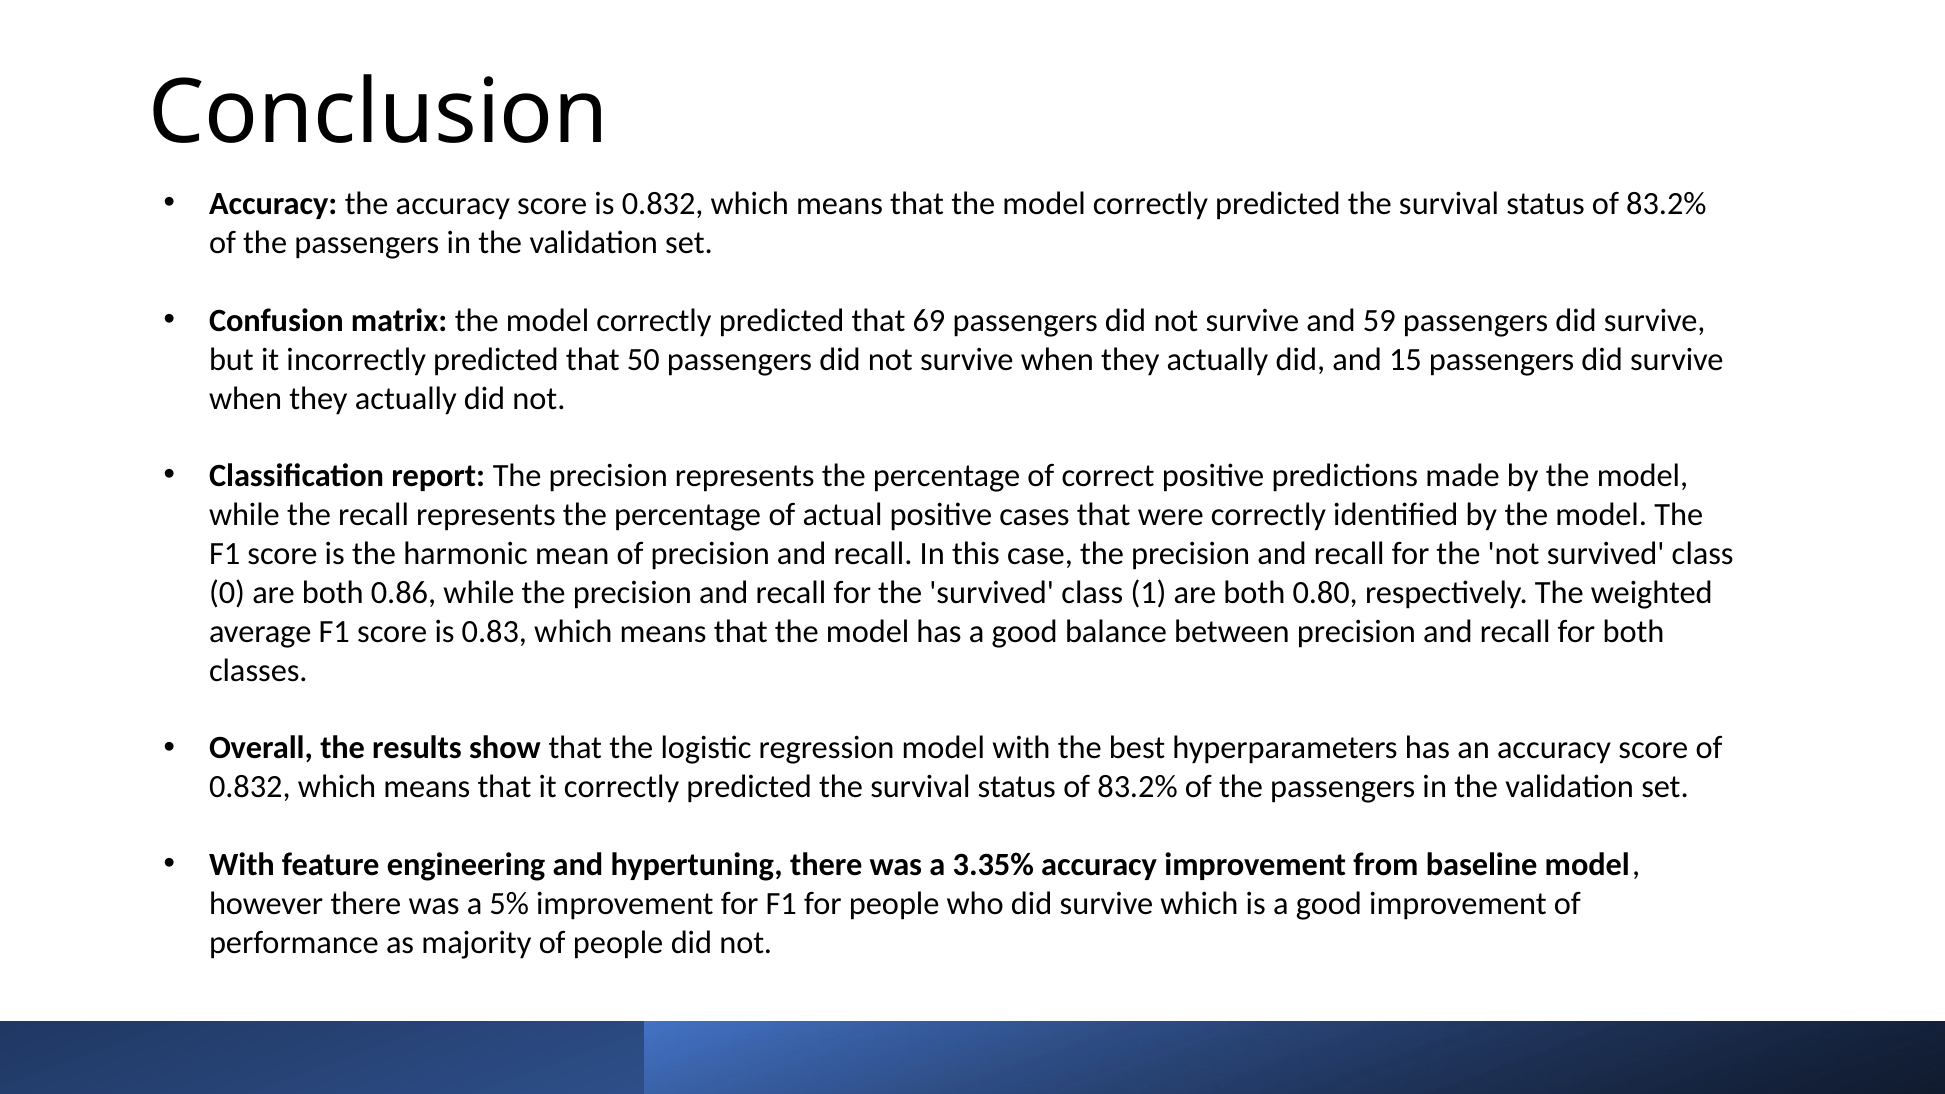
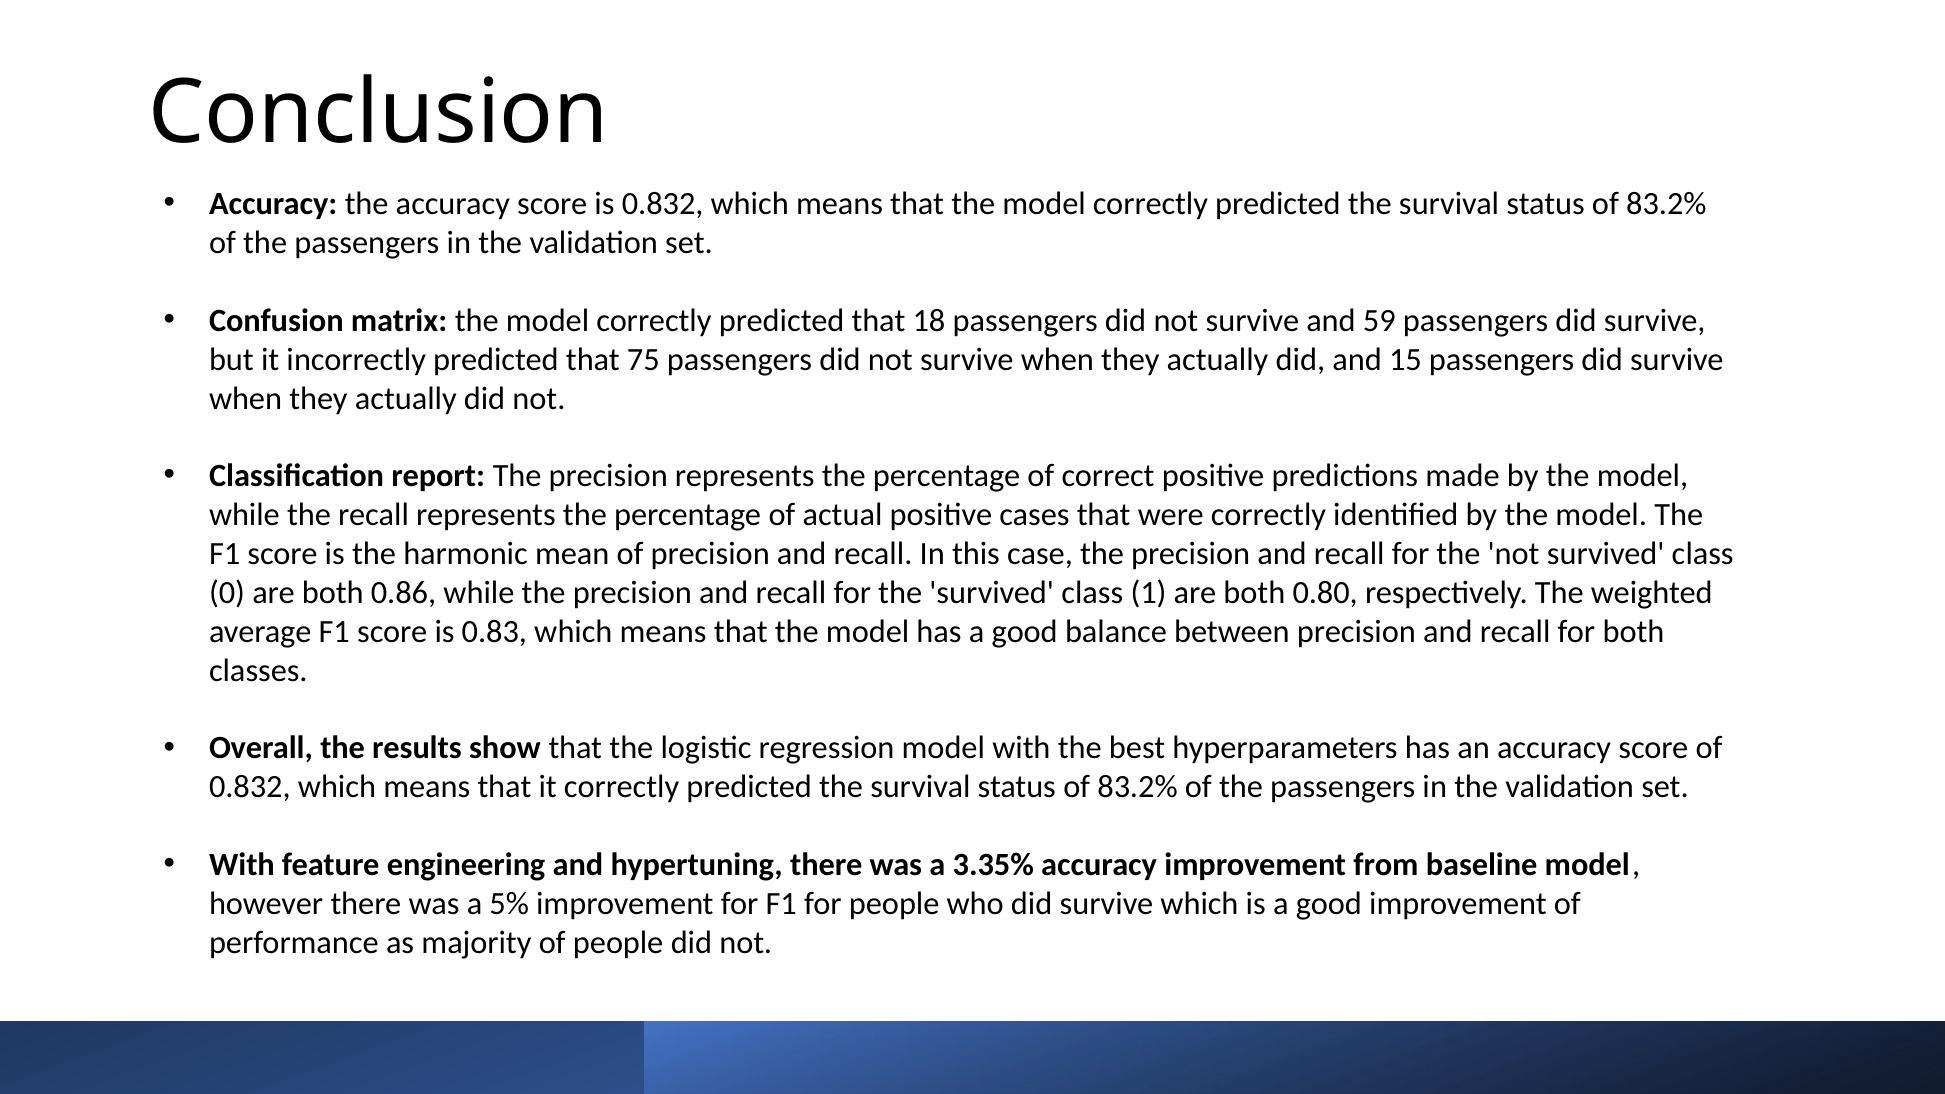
69: 69 -> 18 (929, 321)
50: 50 -> 75 (643, 359)
